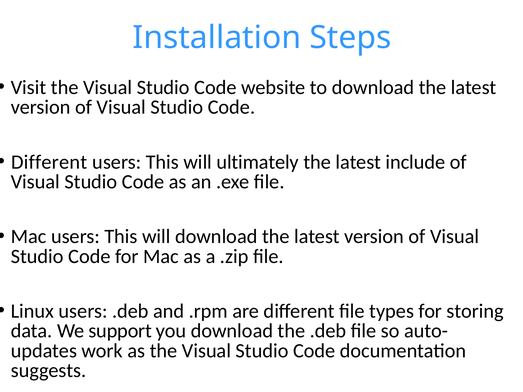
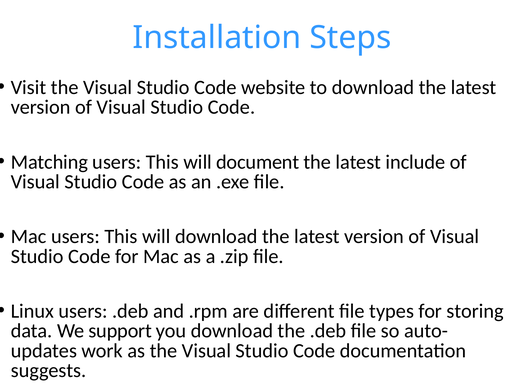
Different: Different -> Matching (49, 162)
ultimately: ultimately -> document (258, 162)
